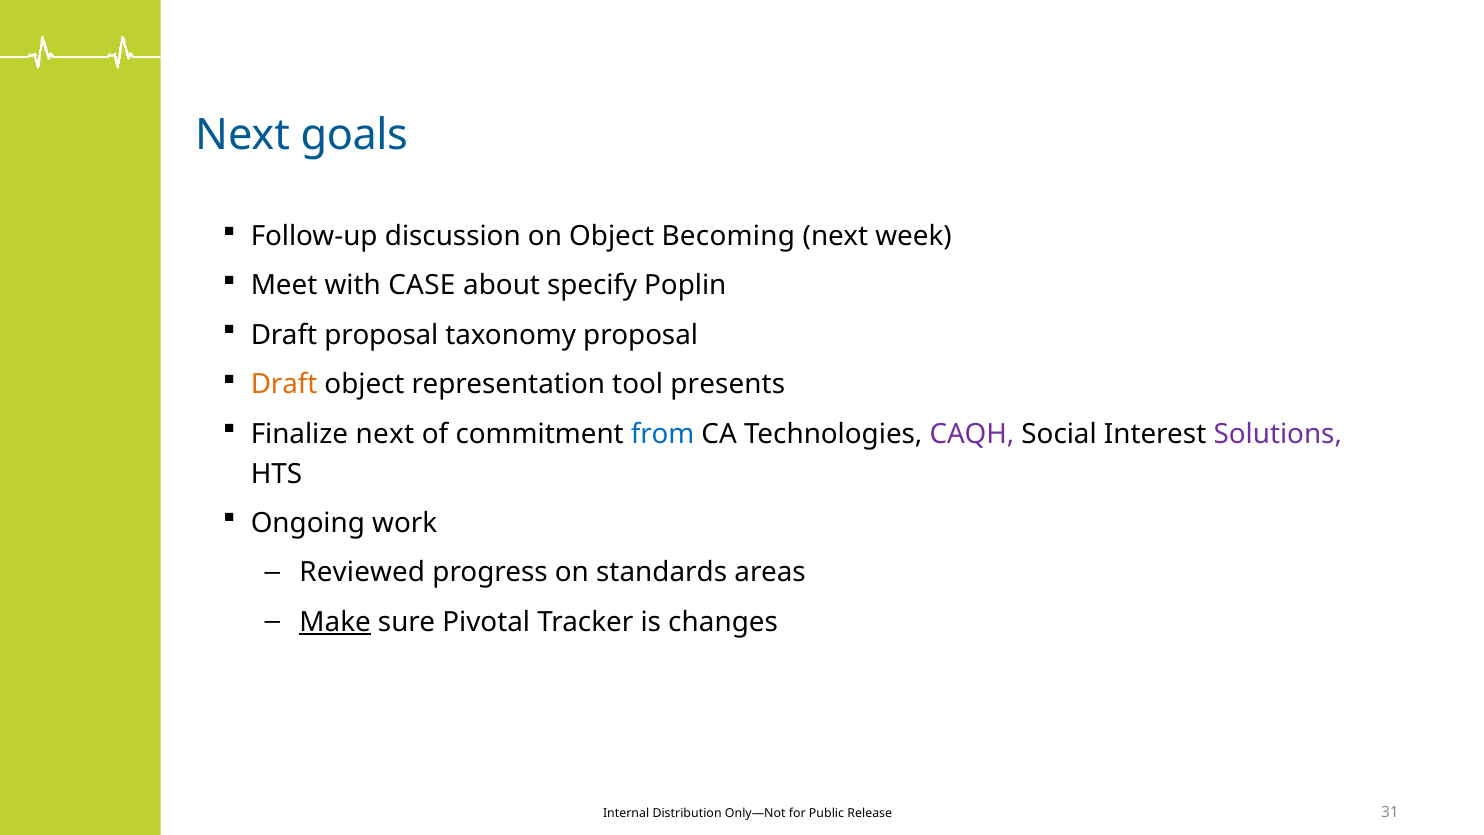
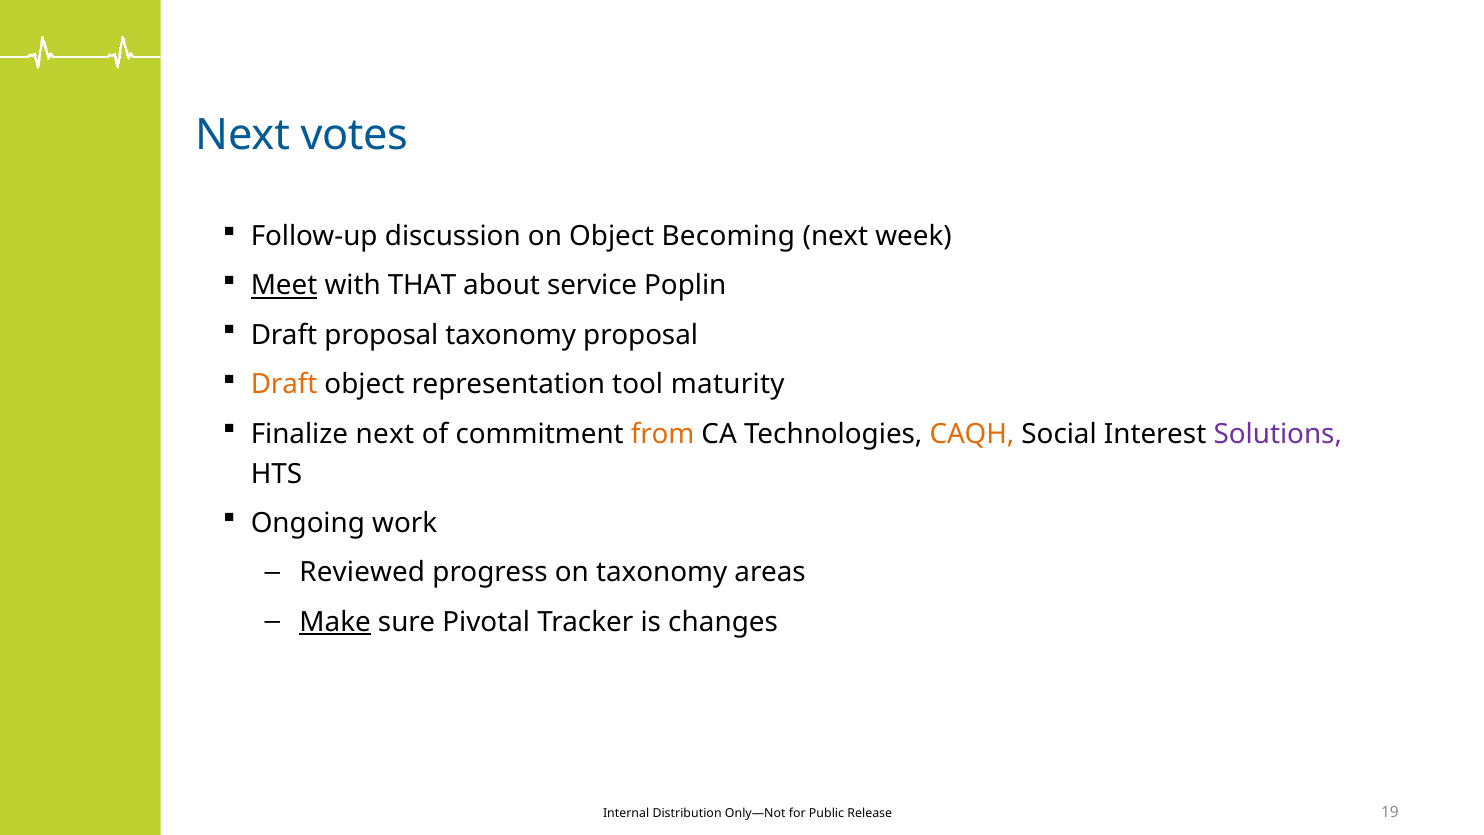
goals: goals -> votes (354, 135)
Meet underline: none -> present (284, 286)
CASE: CASE -> THAT (422, 286)
specify: specify -> service (592, 286)
presents: presents -> maturity (728, 384)
from colour: blue -> orange (663, 434)
CAQH colour: purple -> orange (972, 434)
on standards: standards -> taxonomy (662, 572)
31: 31 -> 19 (1390, 812)
